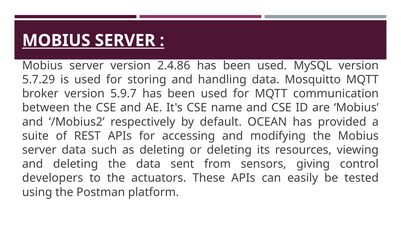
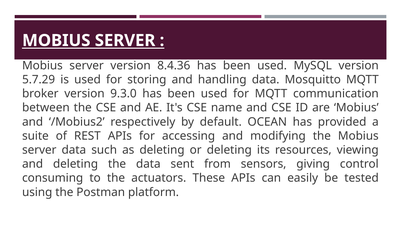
2.4.86: 2.4.86 -> 8.4.36 (174, 65)
5.9.7: 5.9.7 -> 9.3.0 (123, 93)
developers: developers -> consuming (53, 178)
